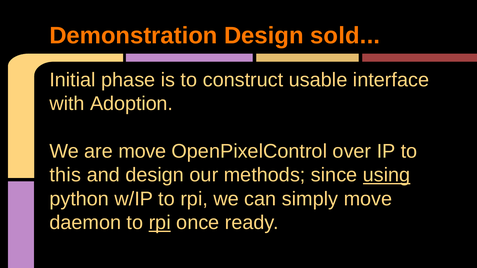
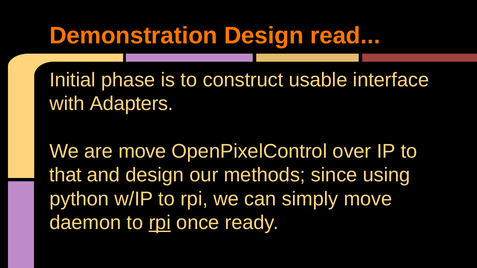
sold: sold -> read (345, 36)
Adoption: Adoption -> Adapters (132, 104)
this: this -> that (65, 175)
using underline: present -> none (387, 175)
